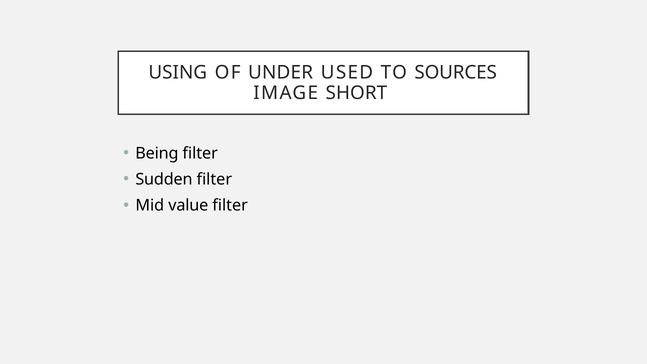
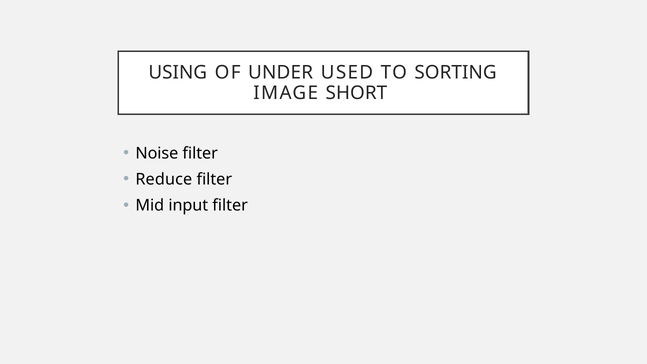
SOURCES: SOURCES -> SORTING (456, 72)
Being: Being -> Noise (157, 153)
Sudden: Sudden -> Reduce (164, 179)
value: value -> input (188, 206)
